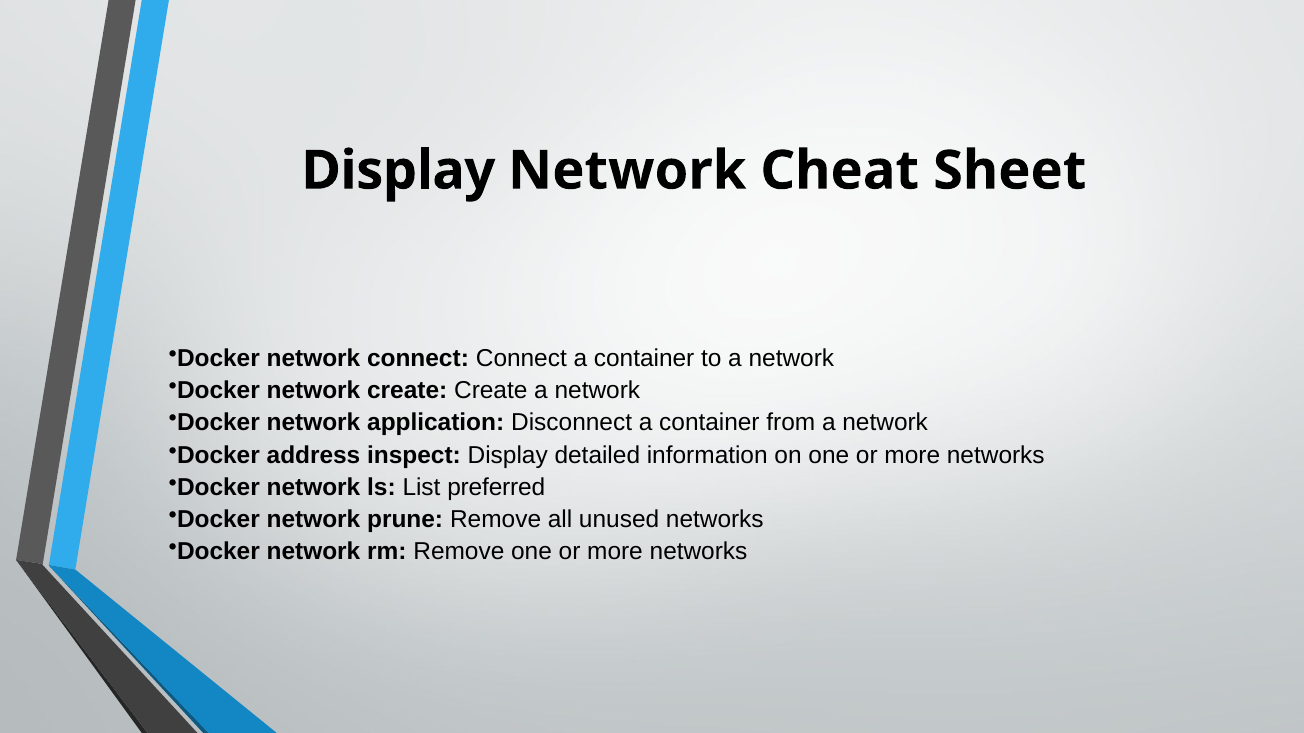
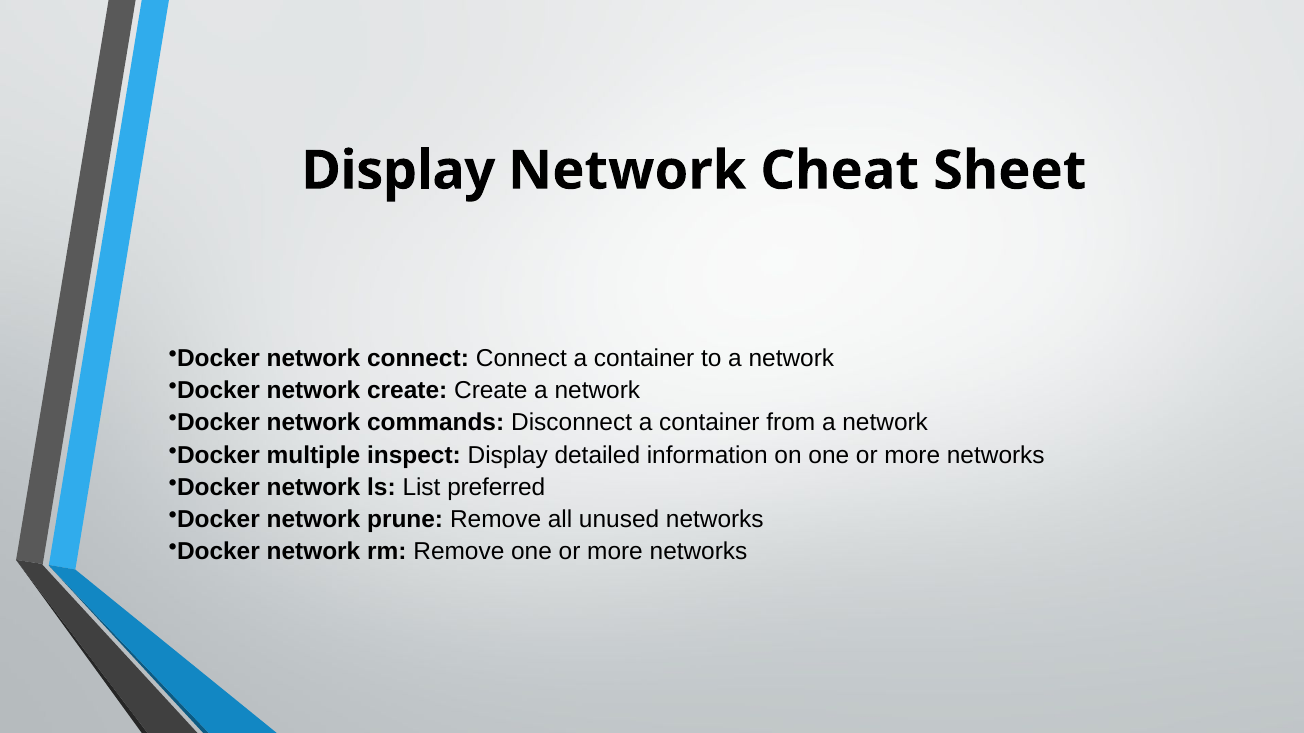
application: application -> commands (436, 423)
address: address -> multiple (313, 455)
